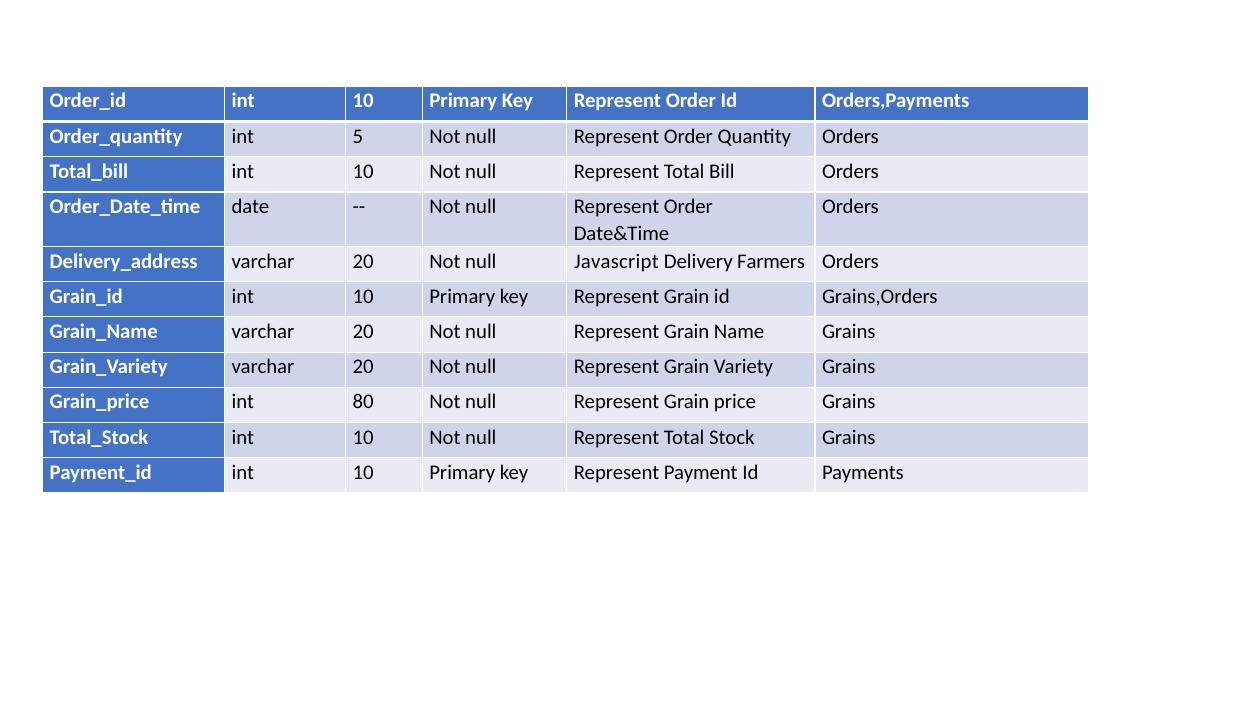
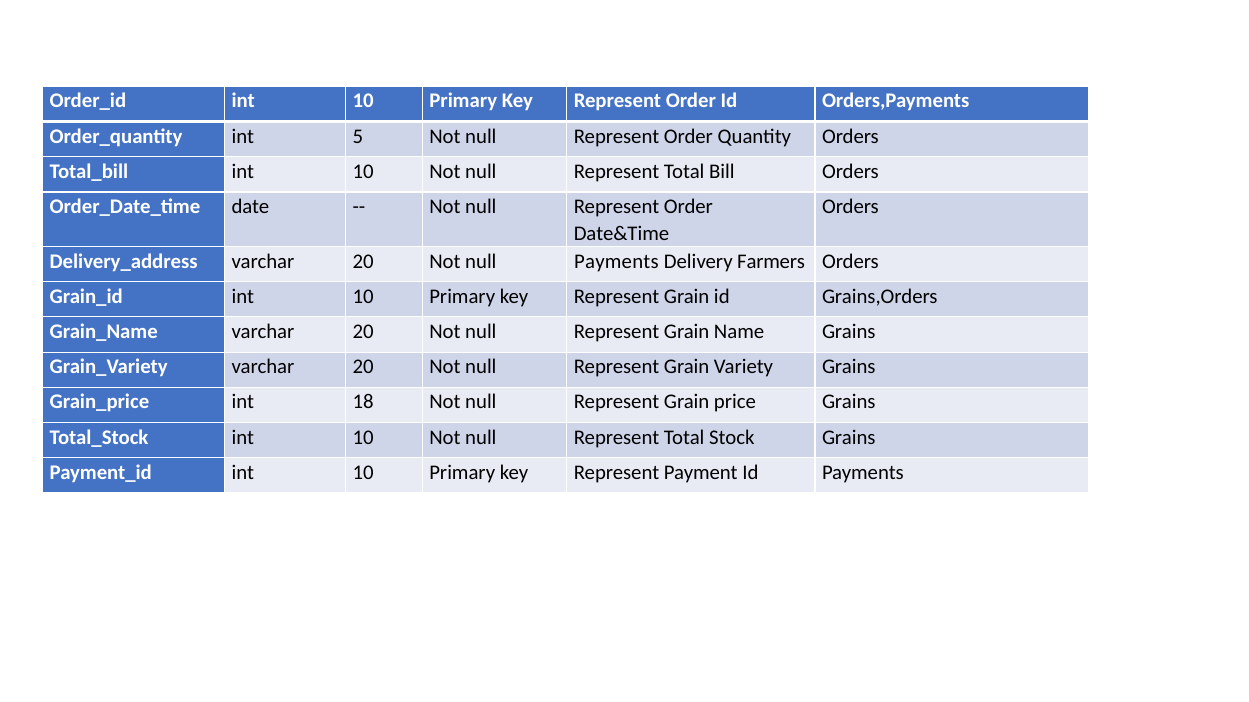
null Javascript: Javascript -> Payments (616, 261)
80: 80 -> 18 (363, 402)
